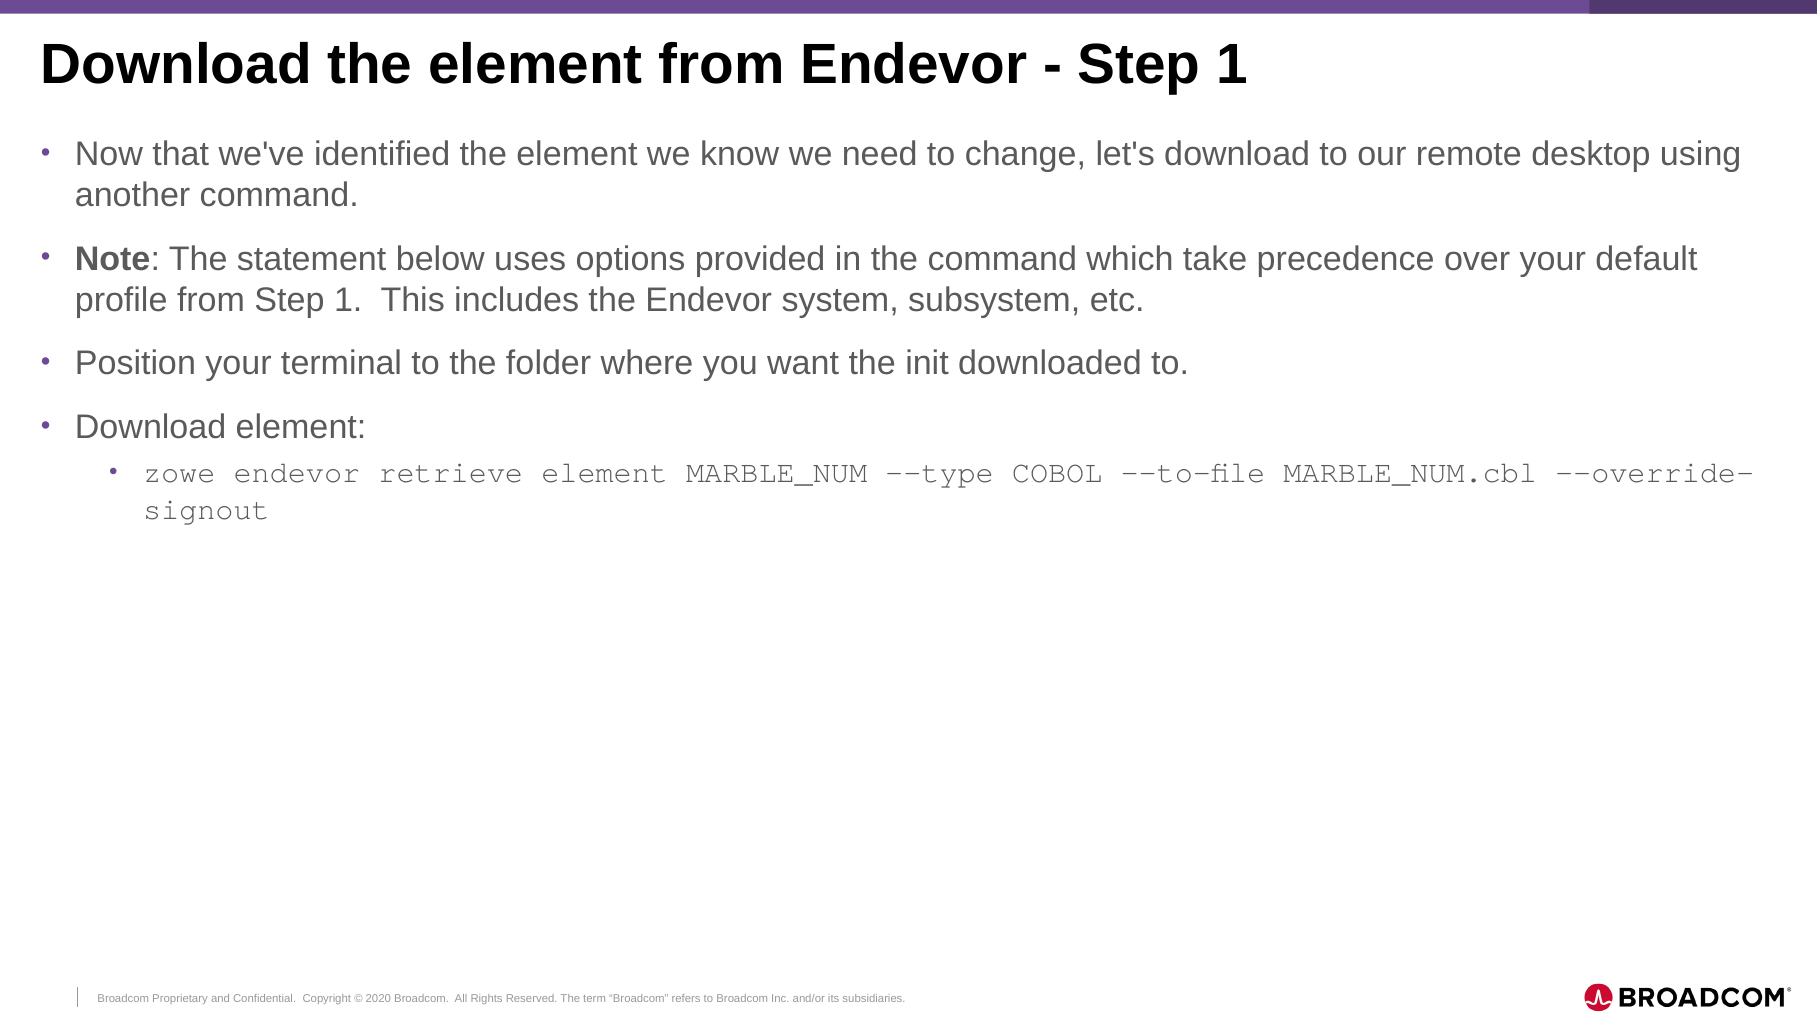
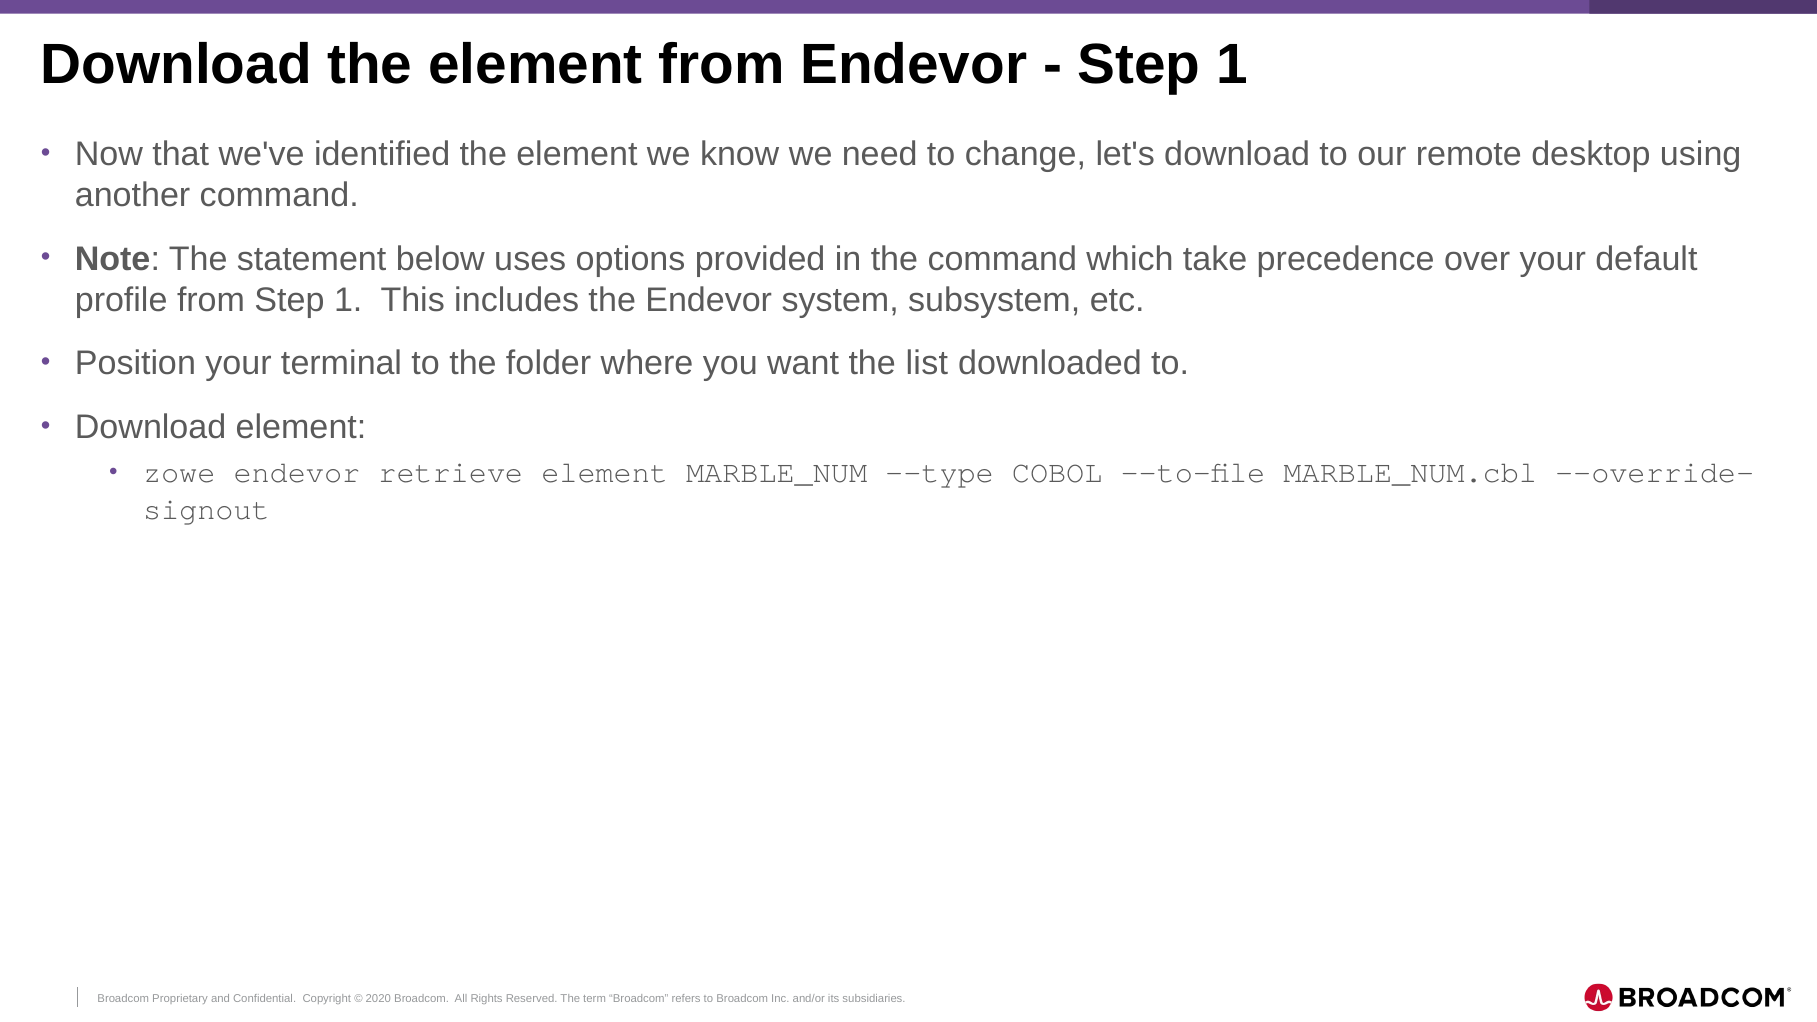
init: init -> list (927, 363)
